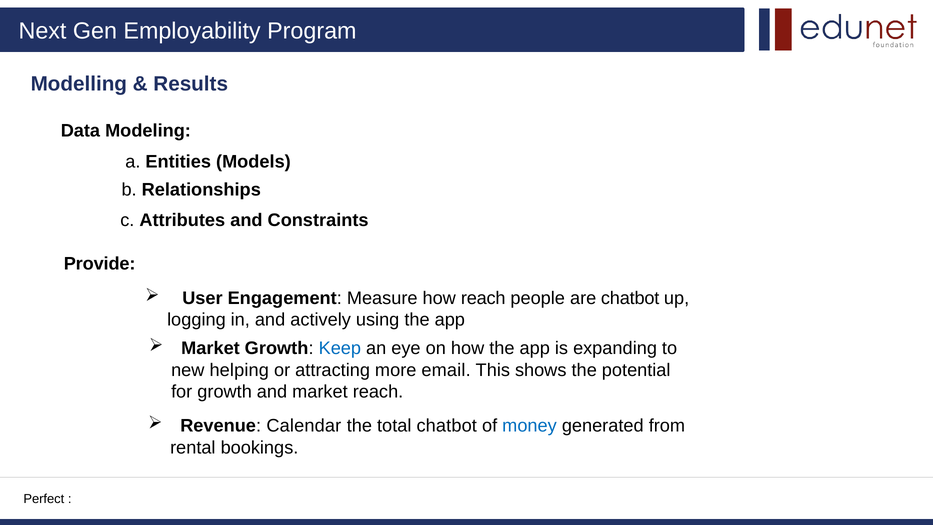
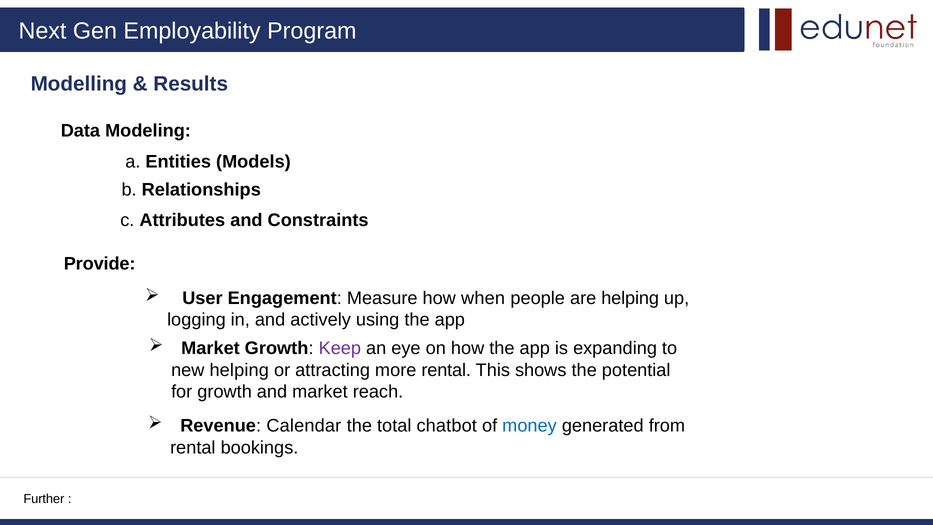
how reach: reach -> when (483, 298)
are chatbot: chatbot -> helping (630, 298)
Keep colour: blue -> purple (340, 348)
more email: email -> rental (446, 370)
Perfect: Perfect -> Further (44, 499)
